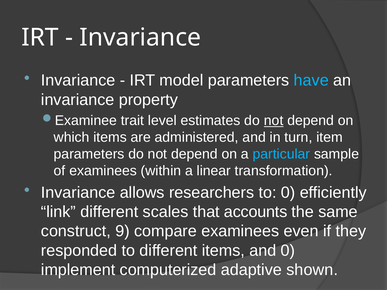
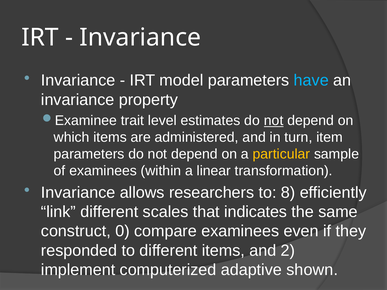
particular colour: light blue -> yellow (281, 154)
to 0: 0 -> 8 (288, 193)
accounts: accounts -> indicates (256, 212)
9: 9 -> 0 (122, 231)
and 0: 0 -> 2 (288, 251)
